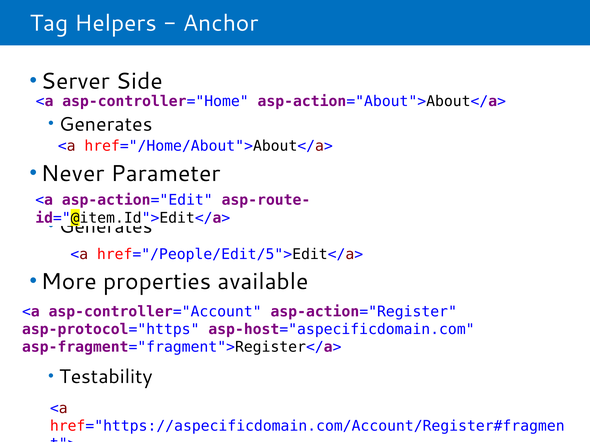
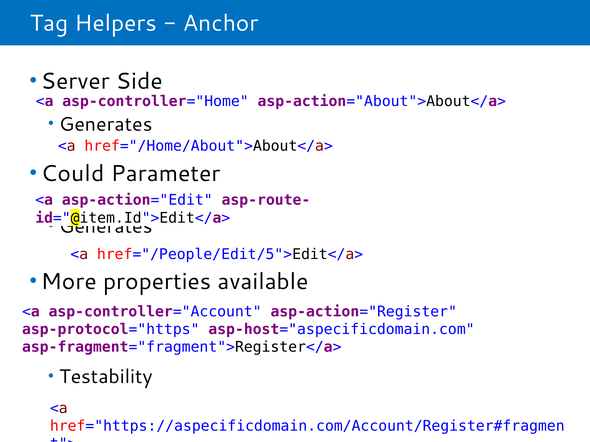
Never: Never -> Could (73, 174)
